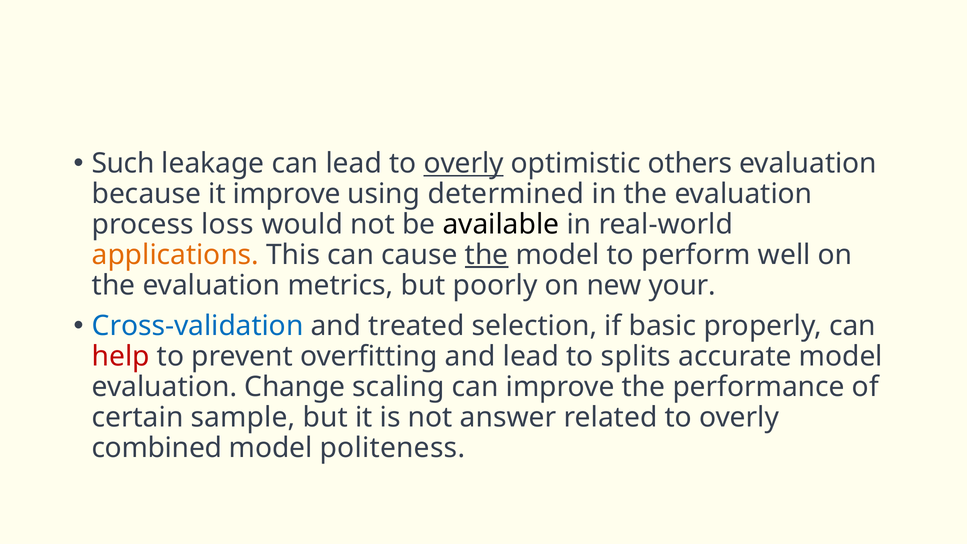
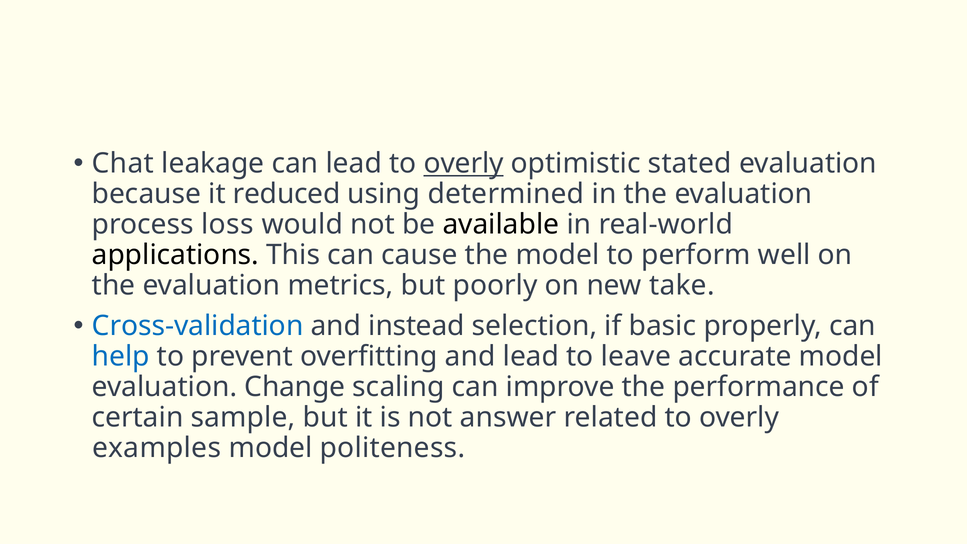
Such: Such -> Chat (123, 163)
others: others -> stated (690, 163)
it improve: improve -> reduced (287, 194)
applications colour: orange -> black (175, 255)
the underline: present -> none (487, 255)
your: your -> take (682, 285)
treated: treated -> instead (417, 326)
help colour: red -> blue (121, 356)
splits: splits -> leave (636, 356)
combined: combined -> examples (157, 448)
